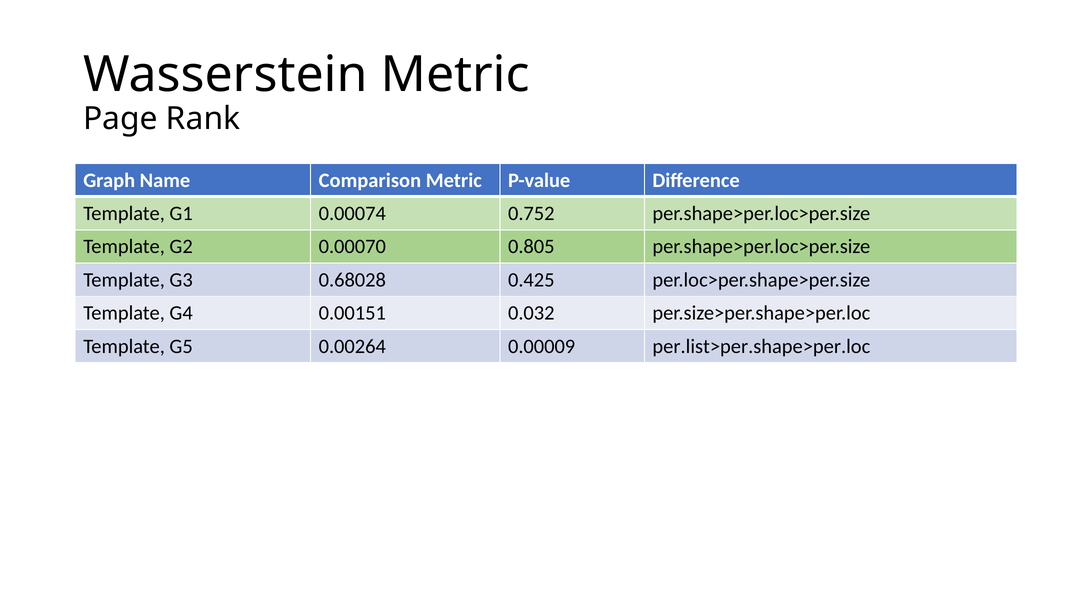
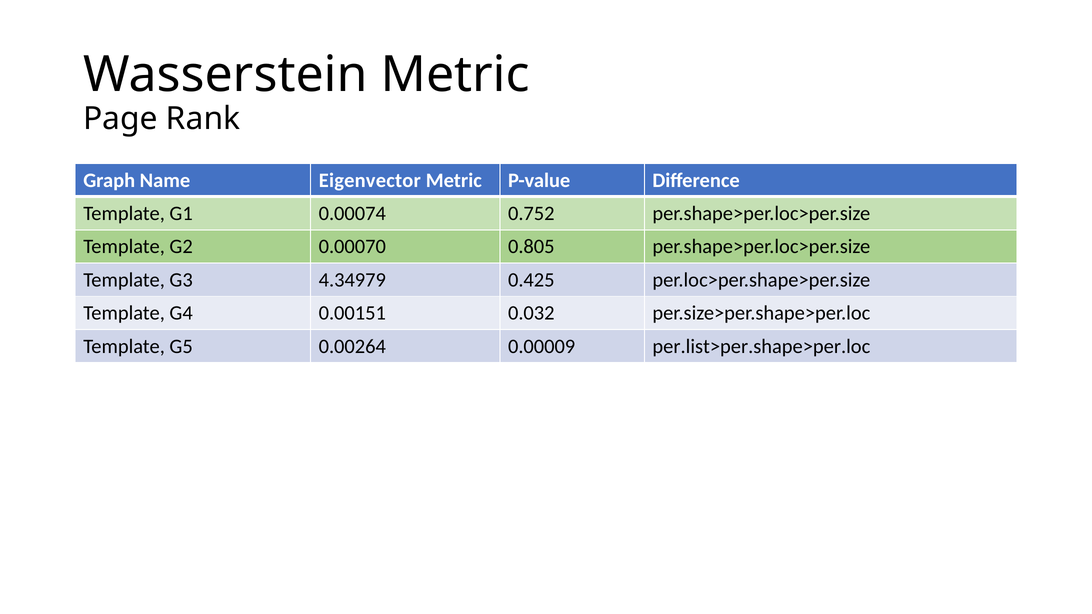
Comparison: Comparison -> Eigenvector (370, 180)
0.68028: 0.68028 -> 4.34979 (352, 280)
